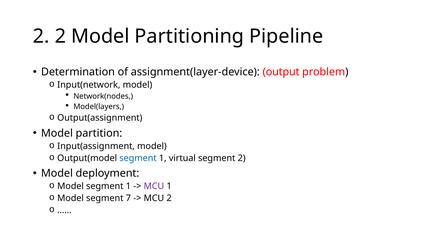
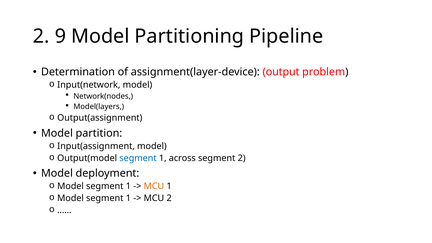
2 2: 2 -> 9 (60, 36)
virtual: virtual -> across (182, 158)
MCU colour: purple -> orange (154, 186)
7: 7 -> 1 (128, 198)
